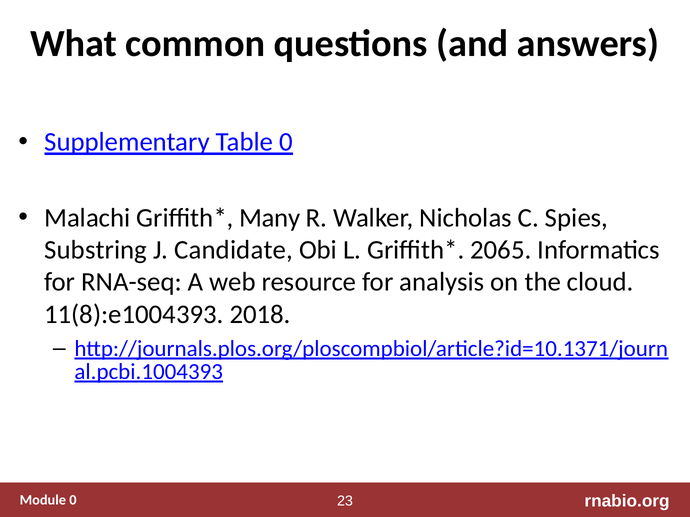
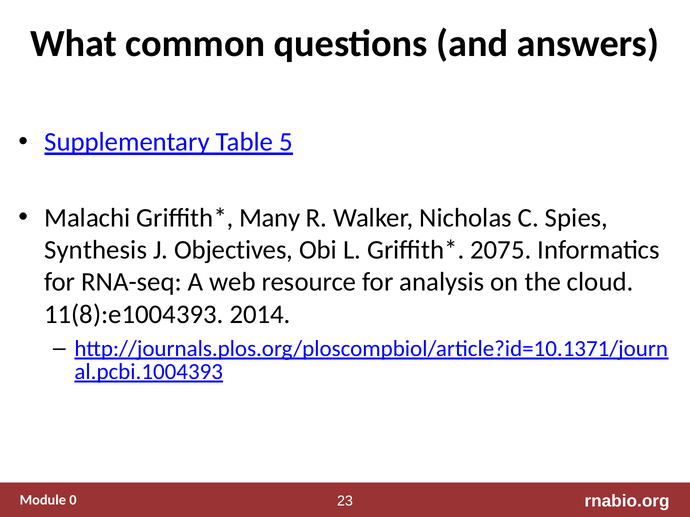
Table 0: 0 -> 5 (286, 142)
Substring: Substring -> Synthesis (96, 250)
Candidate: Candidate -> Objectives (234, 250)
2065: 2065 -> 2075 (501, 250)
2018: 2018 -> 2014 (260, 315)
